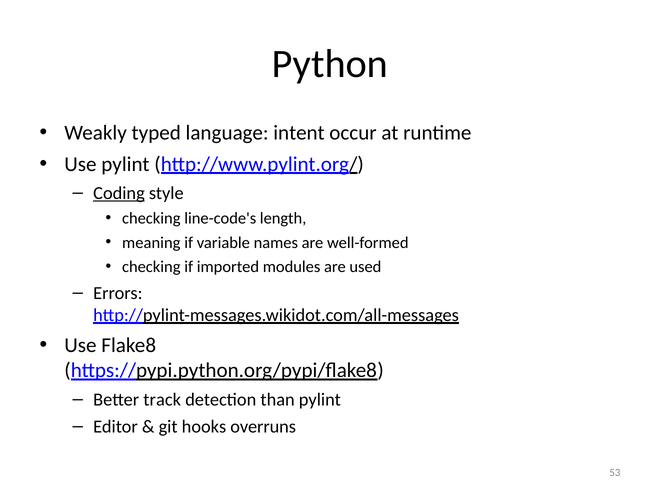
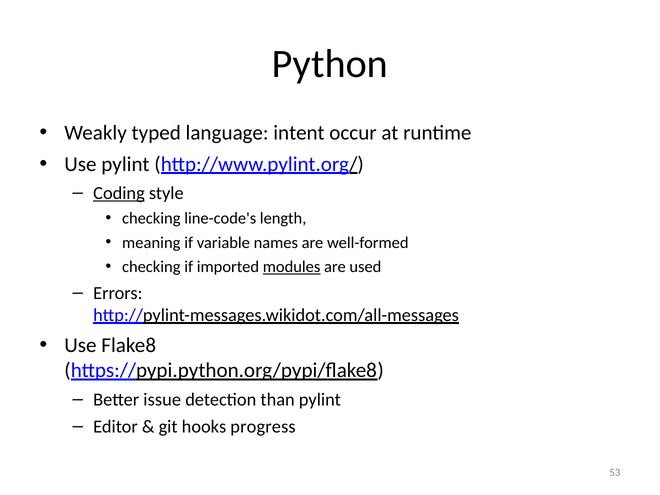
modules underline: none -> present (292, 267)
track: track -> issue (162, 400)
overruns: overruns -> progress (263, 427)
